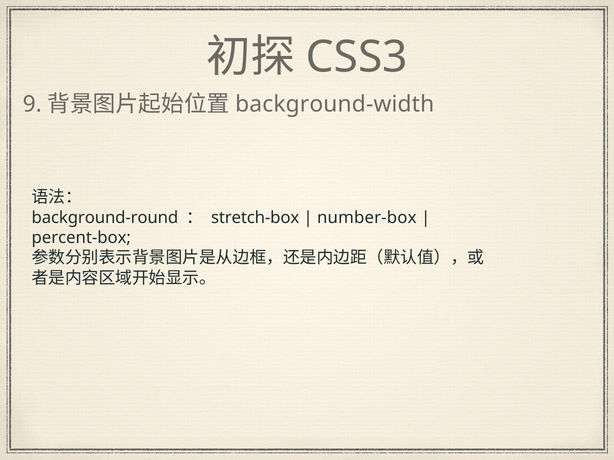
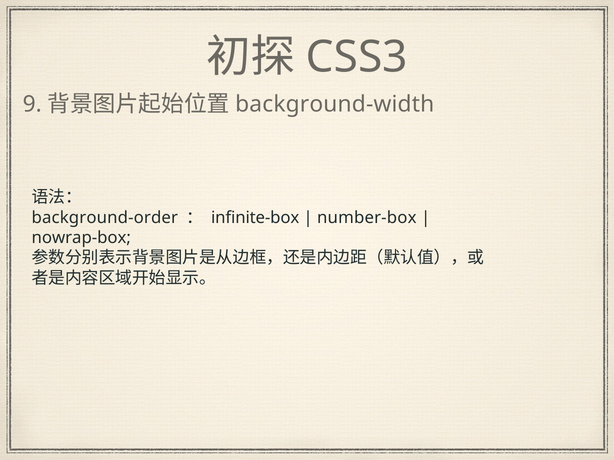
background-round: background-round -> background-order (105, 218)
stretch-box: stretch-box -> infinite-box (255, 218)
percent-box: percent-box -> nowrap-box (81, 238)
